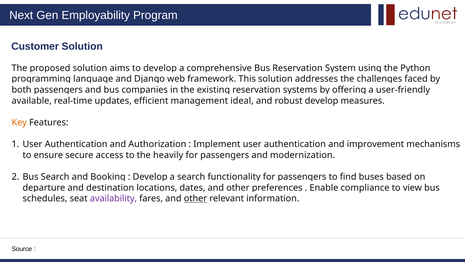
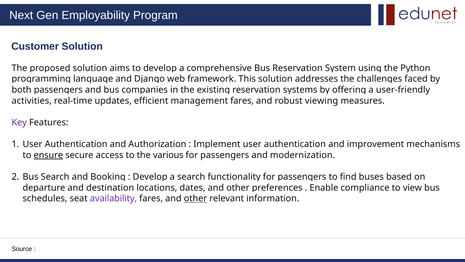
available: available -> activities (32, 101)
management ideal: ideal -> fares (242, 101)
robust develop: develop -> viewing (321, 101)
Key colour: orange -> purple (19, 122)
ensure underline: none -> present (48, 155)
heavily: heavily -> various (168, 155)
